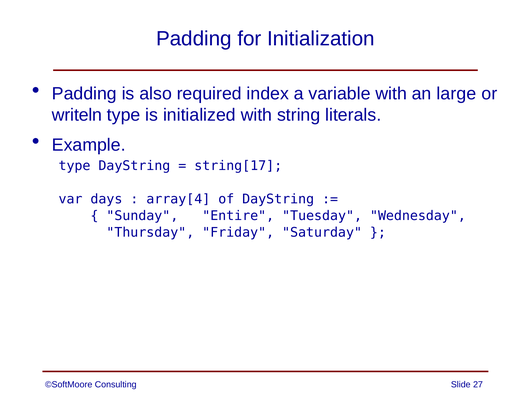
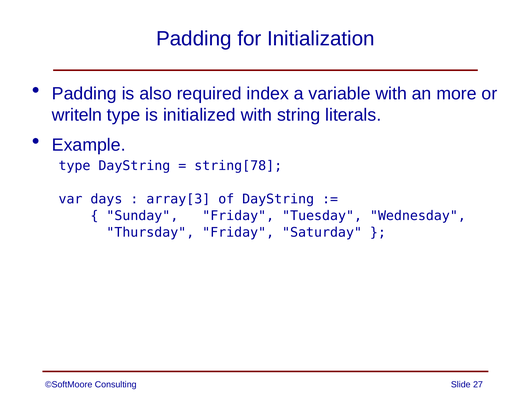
large: large -> more (457, 94)
string[17: string[17 -> string[78 (238, 166)
array[4: array[4 -> array[3 (178, 199)
Sunday Entire: Entire -> Friday (238, 216)
